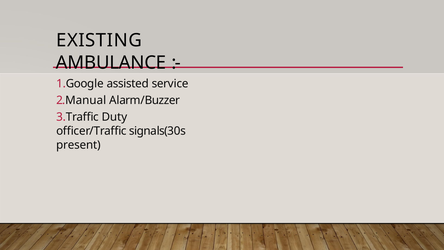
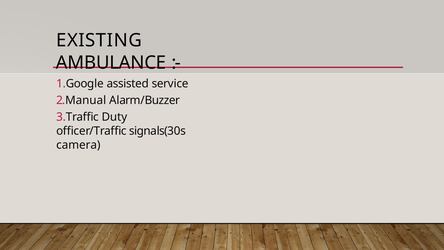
present: present -> camera (78, 145)
